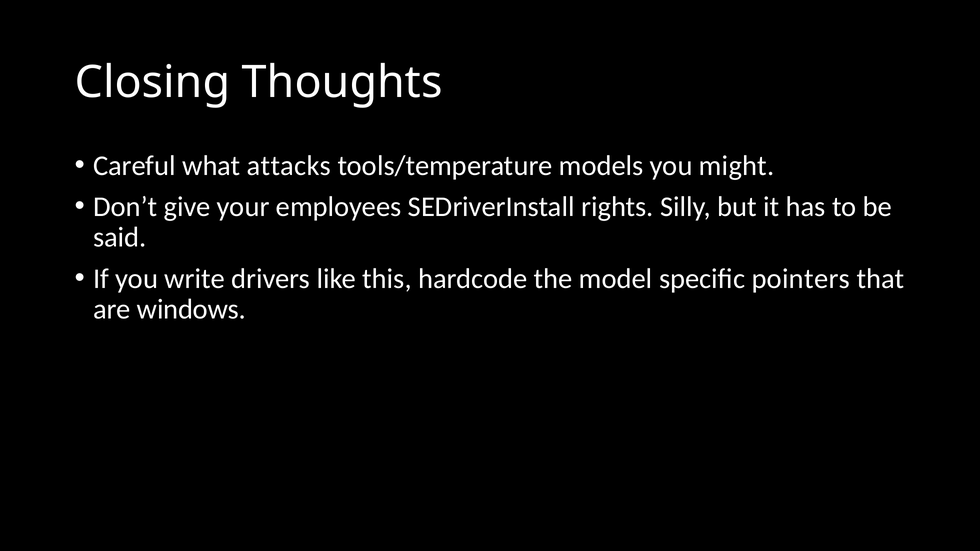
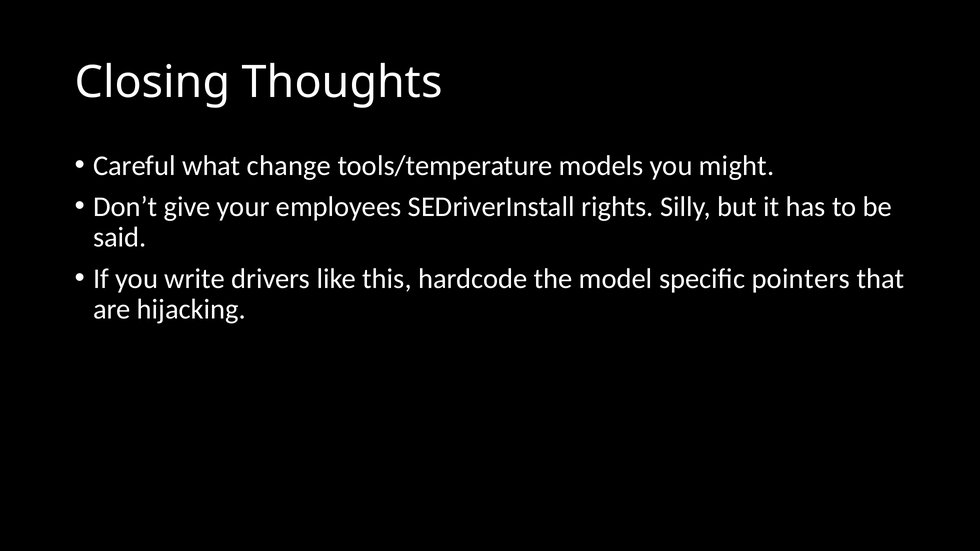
attacks: attacks -> change (289, 166)
windows: windows -> hijacking (191, 310)
